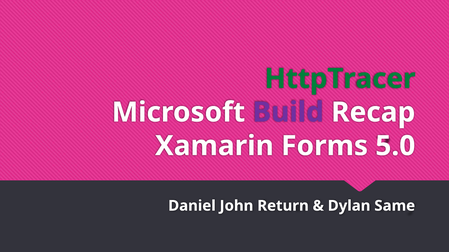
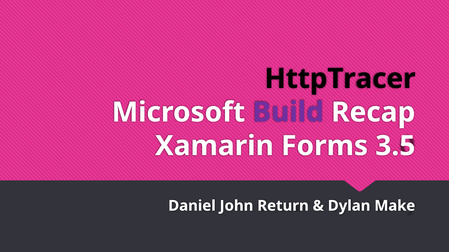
HttpTracer colour: green -> black (340, 79)
5.0: 5.0 -> 3.5 (395, 146)
Same: Same -> Make (395, 206)
